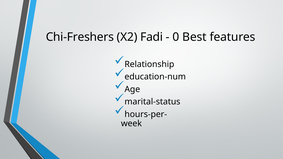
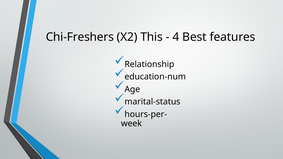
Fadi: Fadi -> This (152, 37)
0: 0 -> 4 (176, 37)
